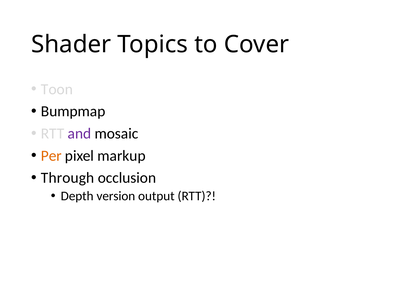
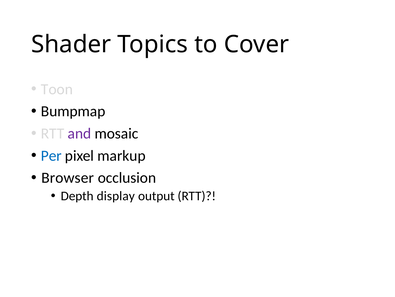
Per colour: orange -> blue (51, 155)
Through: Through -> Browser (68, 177)
version: version -> display (116, 196)
